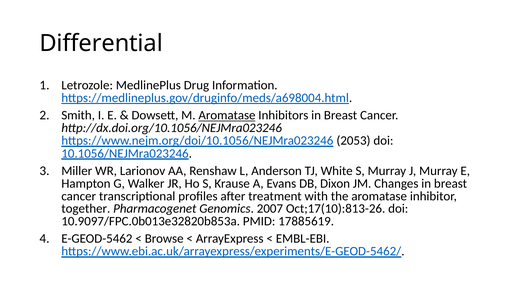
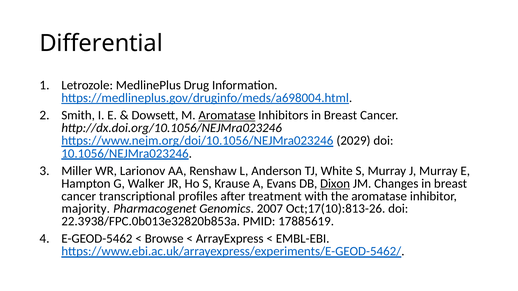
2053: 2053 -> 2029 (353, 141)
Dixon underline: none -> present (335, 184)
together: together -> majority (86, 209)
10.9097/FPC.0b013e32820b853a: 10.9097/FPC.0b013e32820b853a -> 22.3938/FPC.0b013e32820b853a (151, 222)
